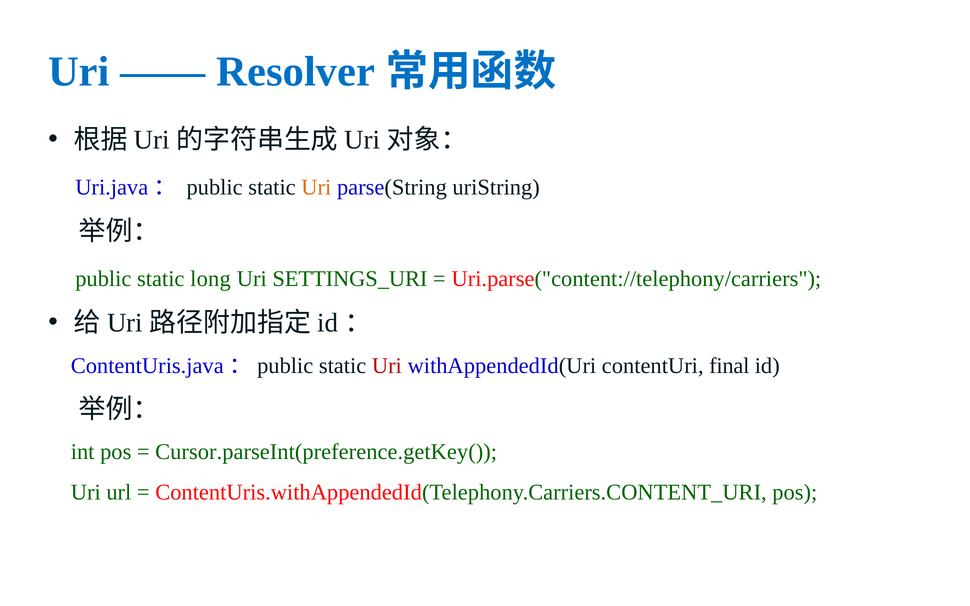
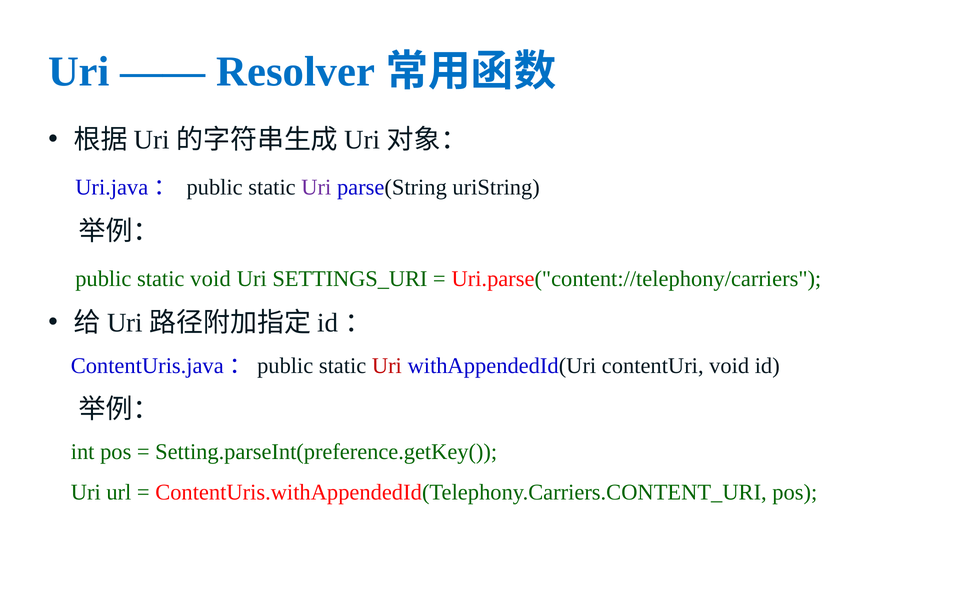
Uri colour: orange -> purple (316, 187)
static long: long -> void (210, 279)
contentUri final: final -> void (729, 366)
Cursor.parseInt(preference.getKey(: Cursor.parseInt(preference.getKey( -> Setting.parseInt(preference.getKey( (326, 452)
